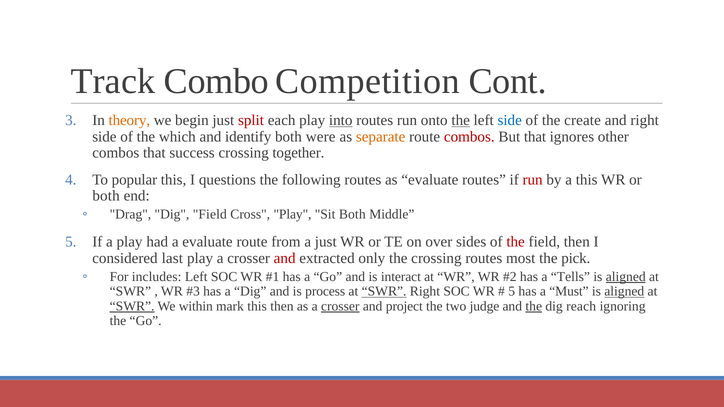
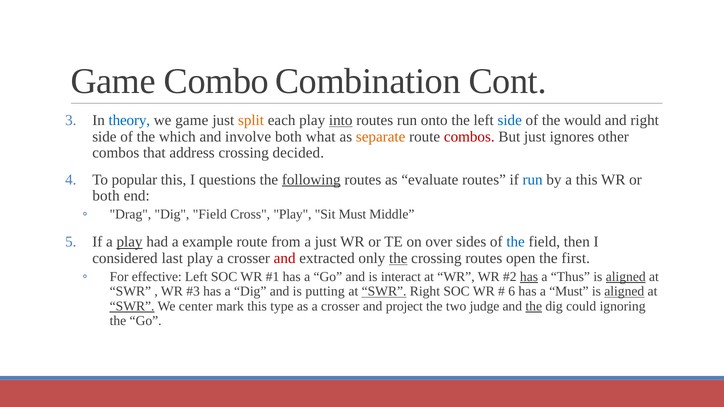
Track: Track -> Game (113, 81)
Competition: Competition -> Combination (368, 81)
theory colour: orange -> blue (129, 120)
we begin: begin -> game (192, 120)
split colour: red -> orange (251, 120)
the underline: present -> none (461, 120)
create: create -> would (583, 120)
identify: identify -> involve (248, 137)
were: were -> what (321, 137)
But that: that -> just (535, 137)
success: success -> address (192, 153)
together: together -> decided (298, 153)
following underline: none -> present (311, 180)
run colour: red -> blue (533, 180)
Sit Both: Both -> Must (352, 215)
play underline: none -> present (130, 242)
a evaluate: evaluate -> example (208, 242)
the colour: red -> blue (516, 242)
the underline: none -> present (398, 258)
most: most -> open (521, 258)
pick: pick -> first (576, 258)
includes: includes -> effective (157, 277)
has underline: none -> present (529, 277)
Tells: Tells -> Thus (570, 277)
process: process -> putting (325, 292)
5: 5 -> 6 (512, 292)
within: within -> center (196, 306)
this then: then -> type (282, 306)
crosser underline: present -> none (340, 306)
reach: reach -> could (581, 306)
